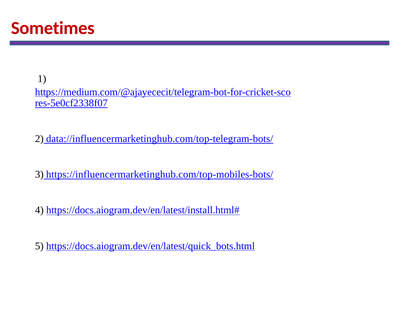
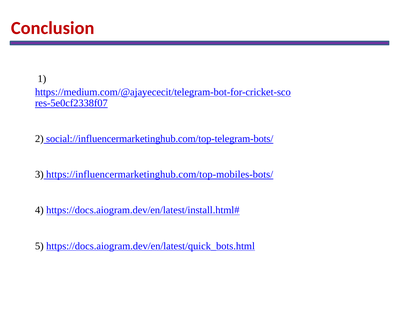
Sometimes: Sometimes -> Conclusion (53, 28)
data://influencermarketinghub.com/top-telegram-bots/: data://influencermarketinghub.com/top-telegram-bots/ -> social://influencermarketinghub.com/top-telegram-bots/ (160, 139)
